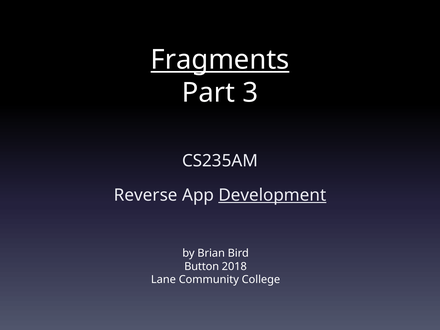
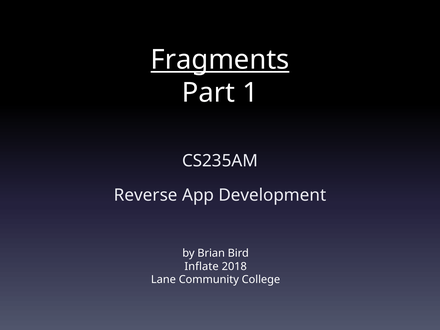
3: 3 -> 1 (250, 93)
Development underline: present -> none (272, 195)
Button: Button -> Inflate (202, 266)
